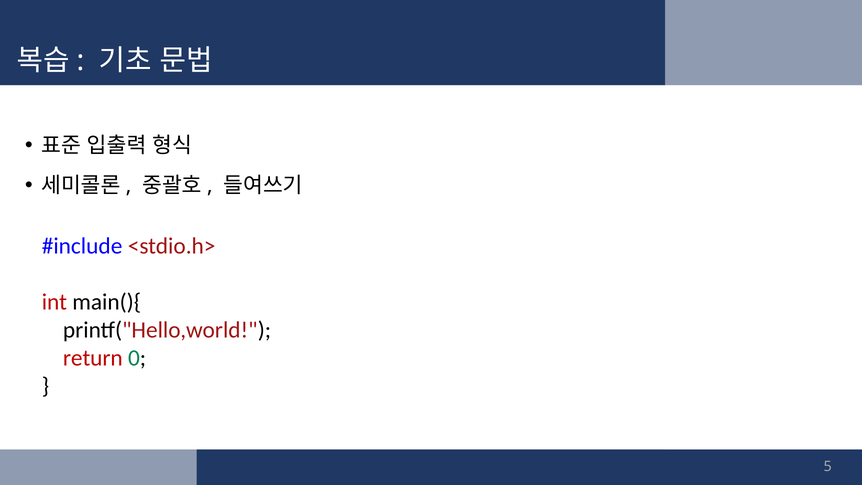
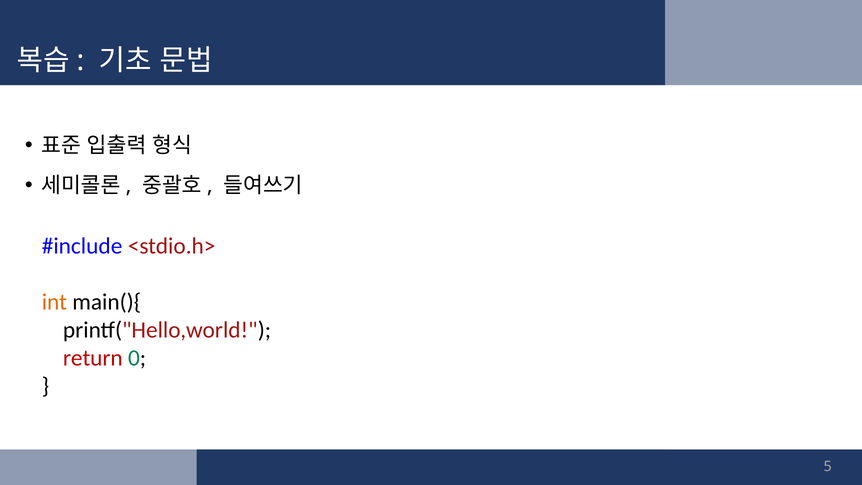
int colour: red -> orange (54, 302)
